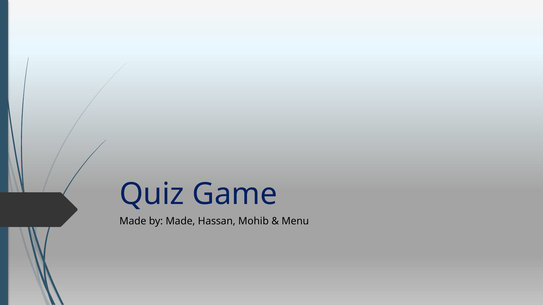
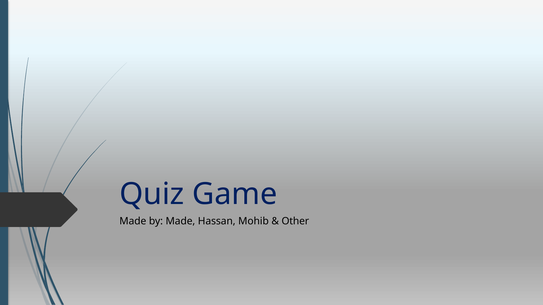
Menu: Menu -> Other (295, 222)
